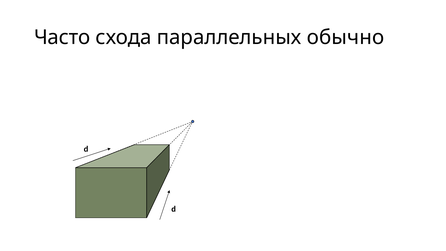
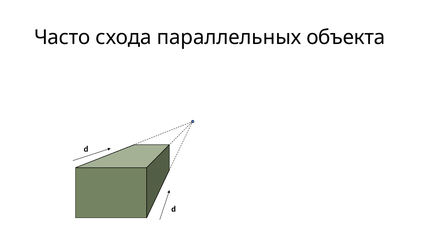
обычно: обычно -> объекта (346, 37)
